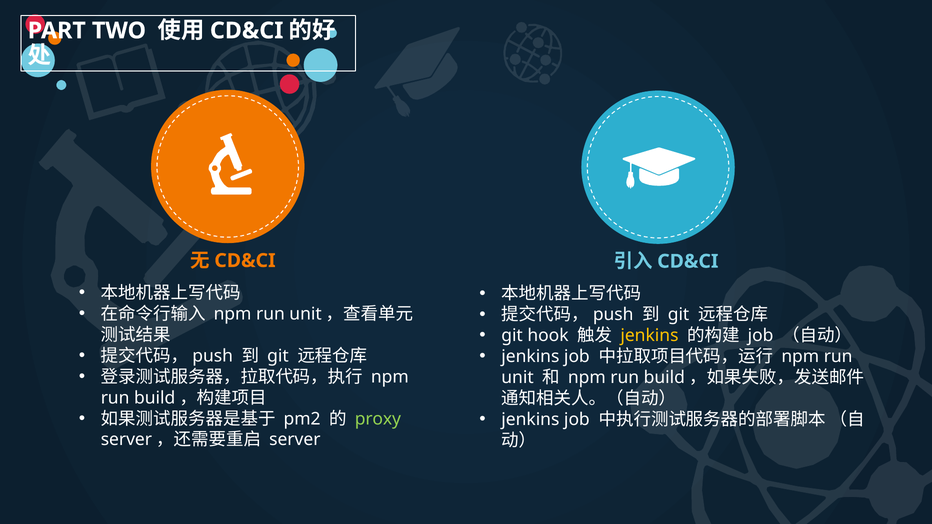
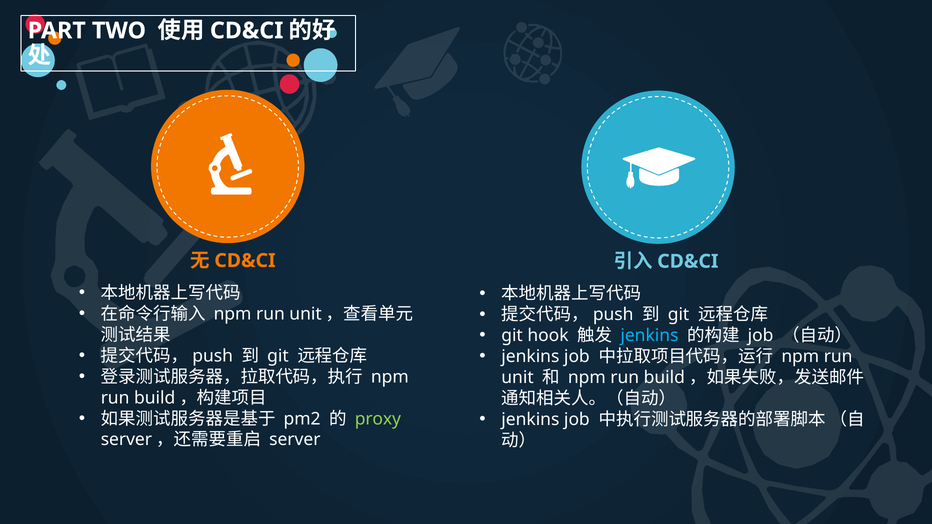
jenkins colour: yellow -> light blue (649, 336)
